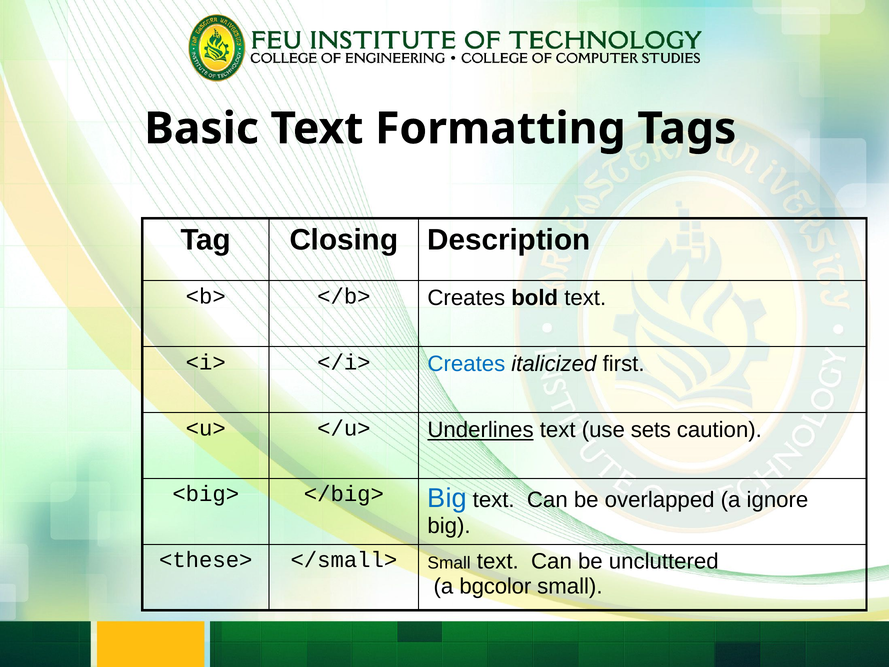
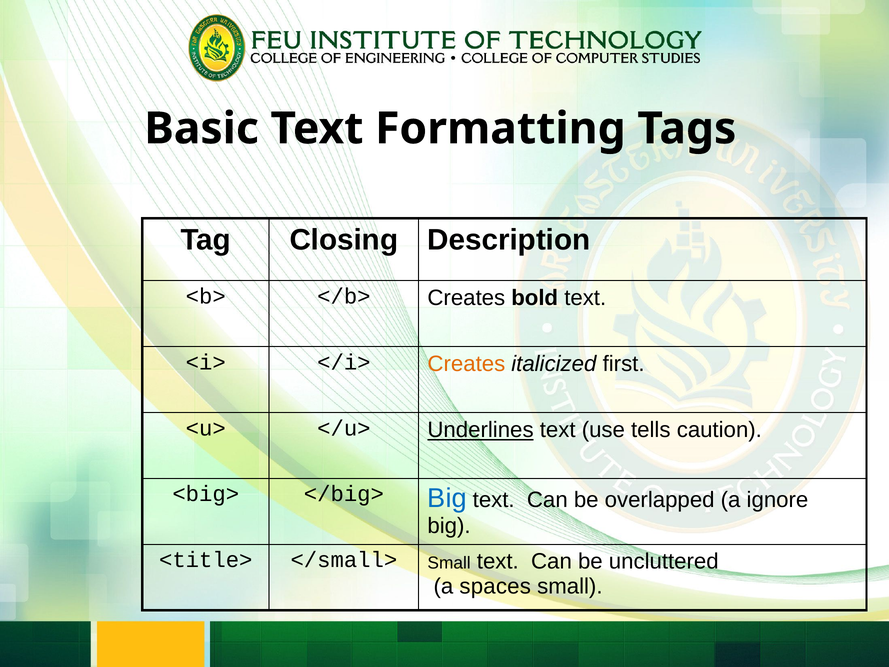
Creates colour: blue -> orange (466, 364)
sets: sets -> tells (651, 430)
<these>: <these> -> <title> (206, 560)
bgcolor: bgcolor -> spaces (495, 586)
